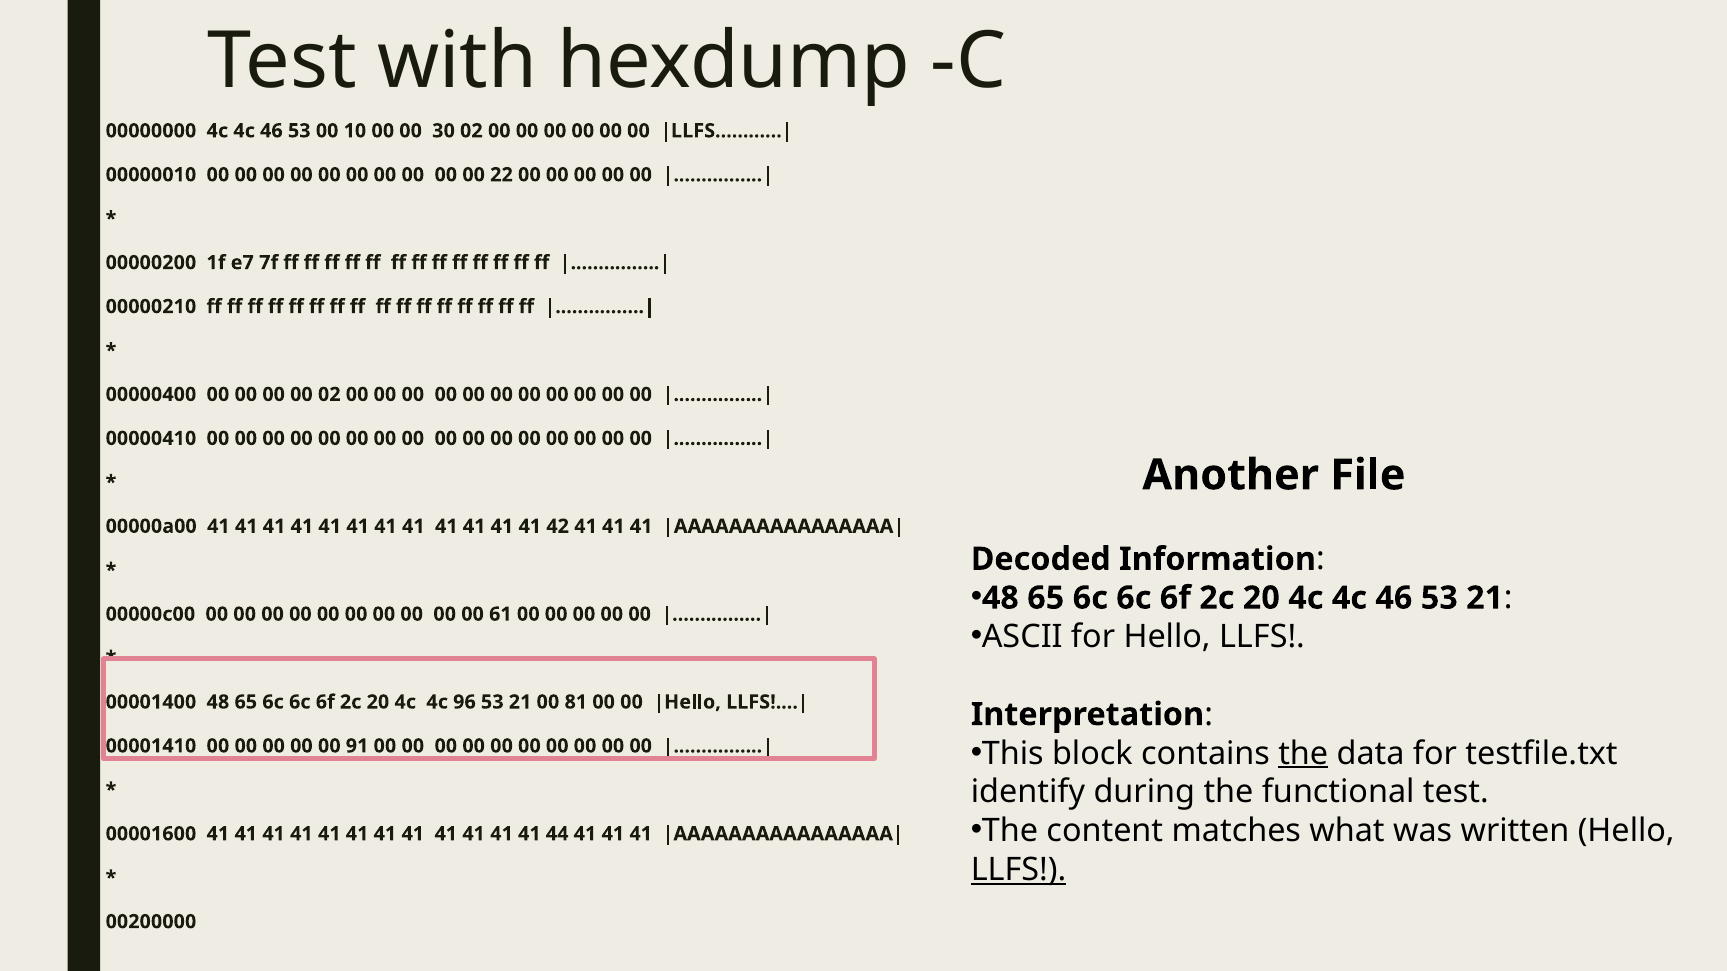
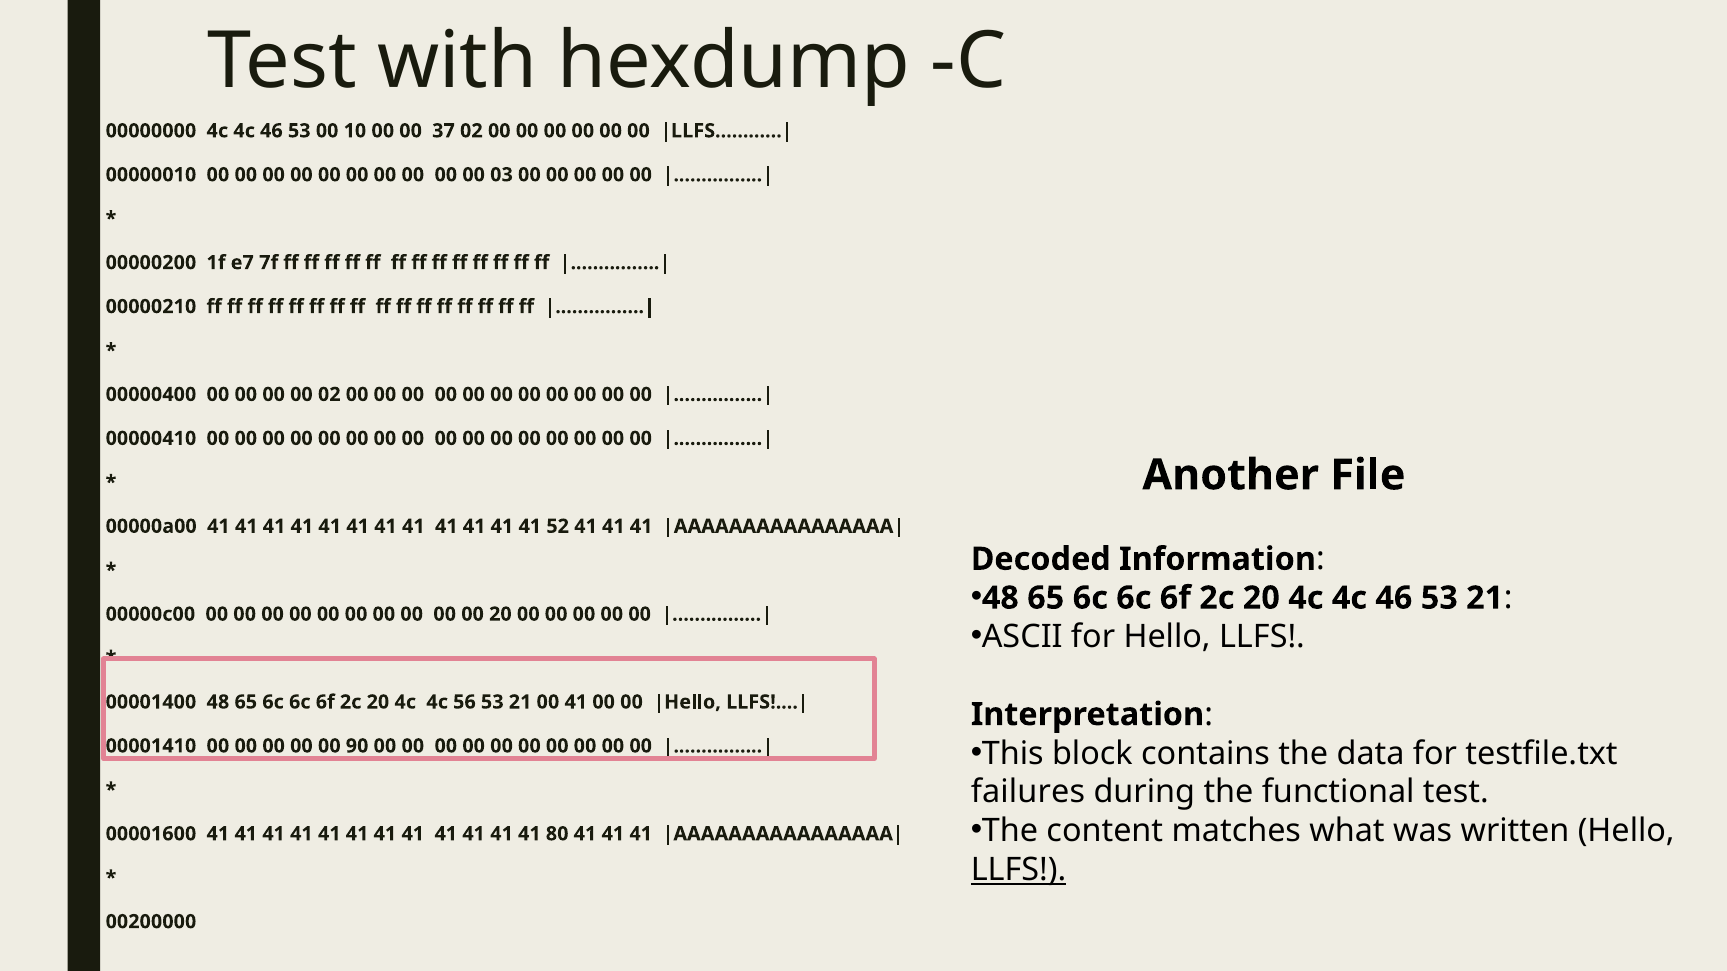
30: 30 -> 37 (444, 131)
22: 22 -> 03 (502, 175)
42: 42 -> 52 (558, 527)
00 61: 61 -> 20 (500, 614)
96: 96 -> 56 (464, 702)
00 81: 81 -> 41 (576, 702)
the underline: present -> none (1303, 754)
91: 91 -> 90 (357, 746)
identify: identify -> failures (1028, 793)
44: 44 -> 80 (557, 834)
